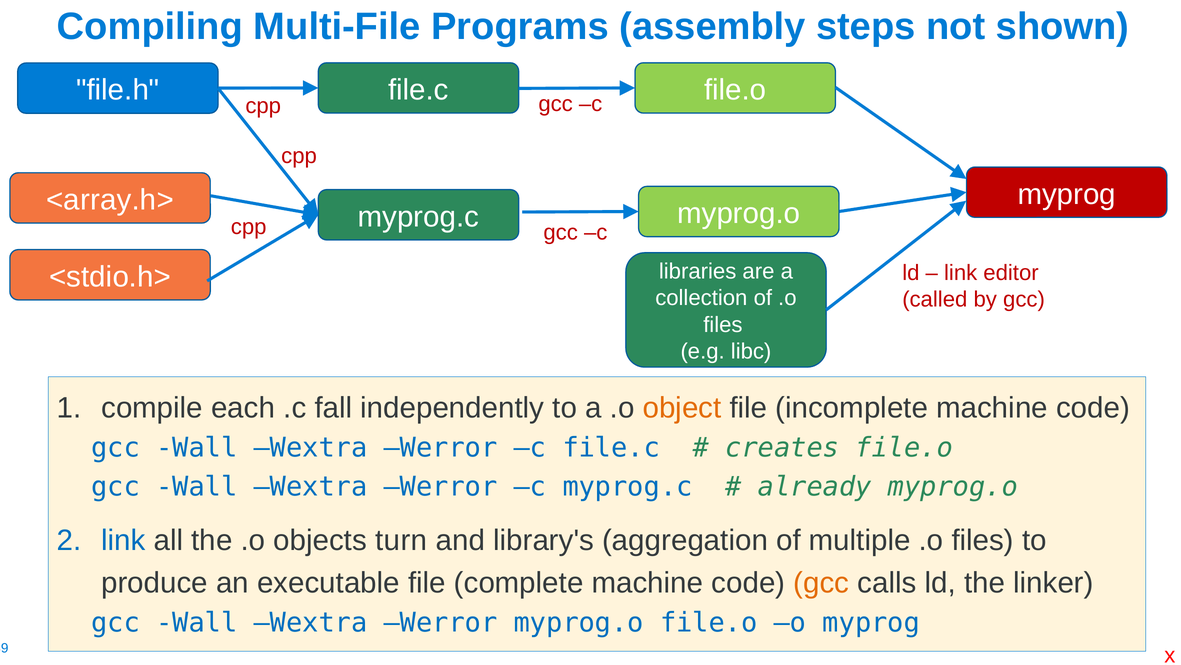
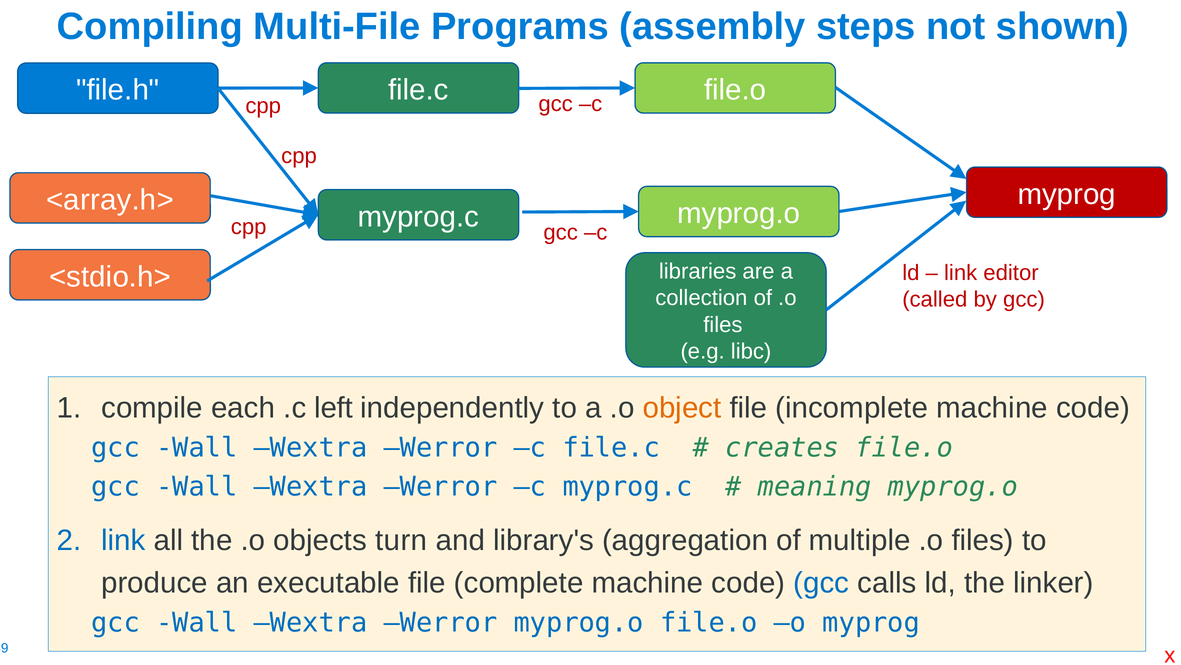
fall: fall -> left (334, 408)
already: already -> meaning (815, 486)
gcc colour: orange -> blue (821, 582)
